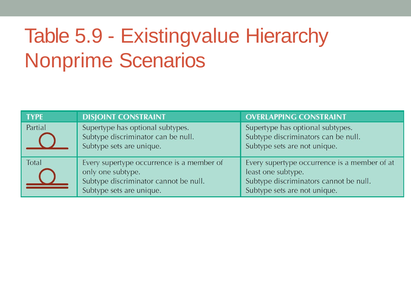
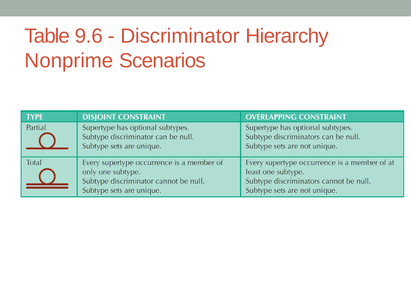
5.9: 5.9 -> 9.6 (89, 36)
Existingvalue: Existingvalue -> Discriminator (180, 36)
